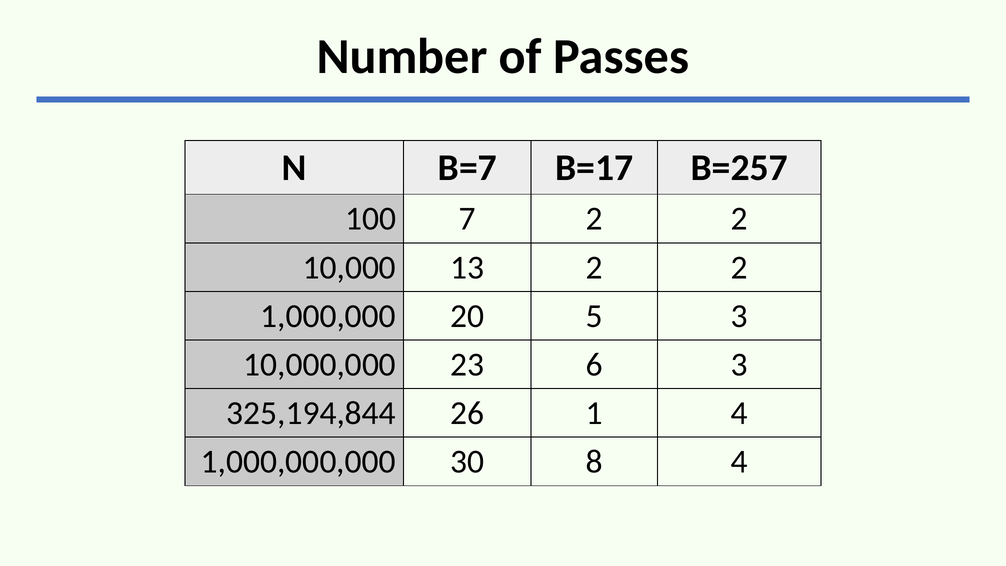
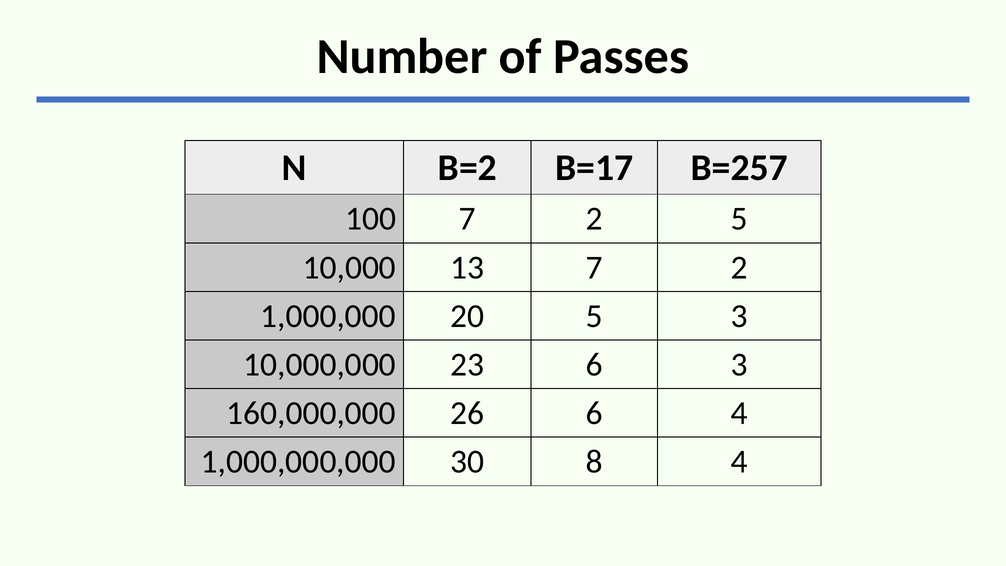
B=7: B=7 -> B=2 (467, 168)
7 2 2: 2 -> 5 (739, 219)
13 2: 2 -> 7 (594, 267)
325,194,844: 325,194,844 -> 160,000,000 (311, 413)
26 1: 1 -> 6 (594, 413)
